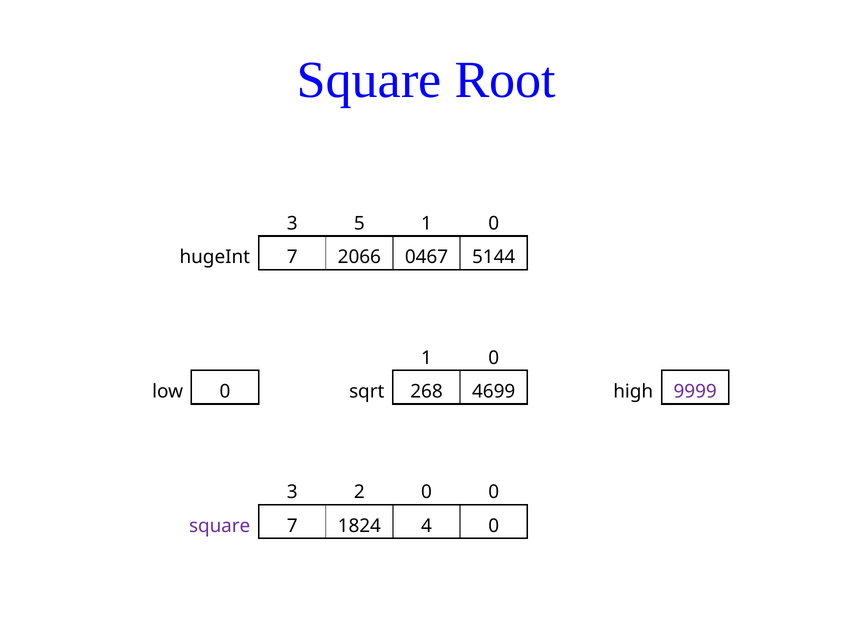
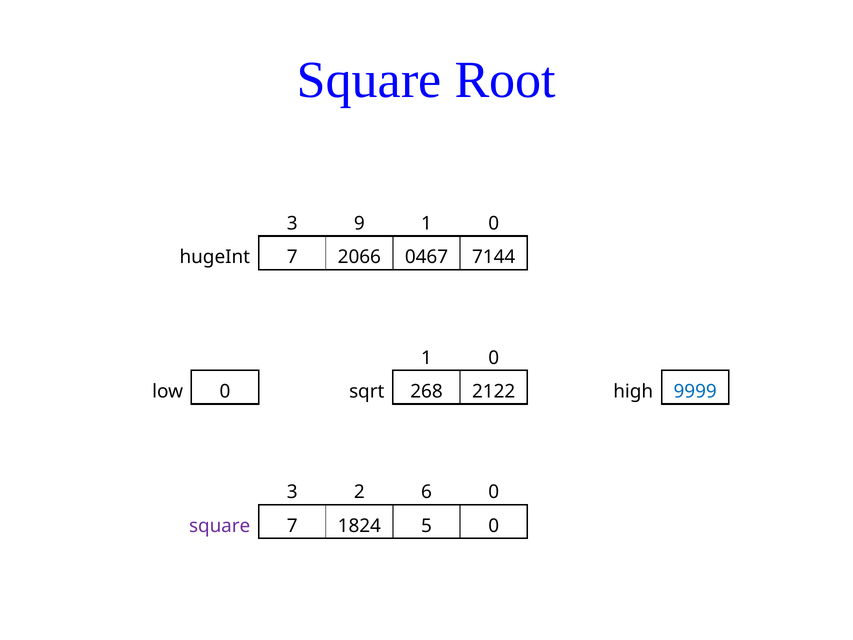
5: 5 -> 9 (359, 223)
5144: 5144 -> 7144 (494, 257)
4699: 4699 -> 2122 (494, 391)
9999 colour: purple -> blue (695, 391)
2 0: 0 -> 6 (427, 492)
4: 4 -> 5 (427, 526)
